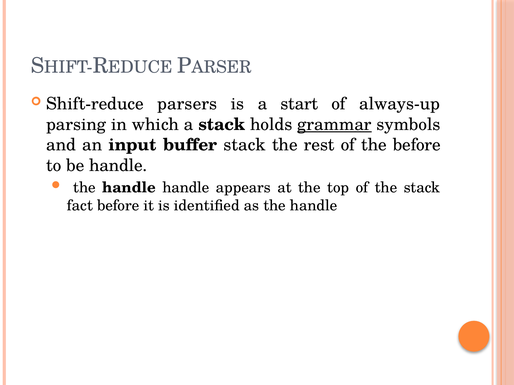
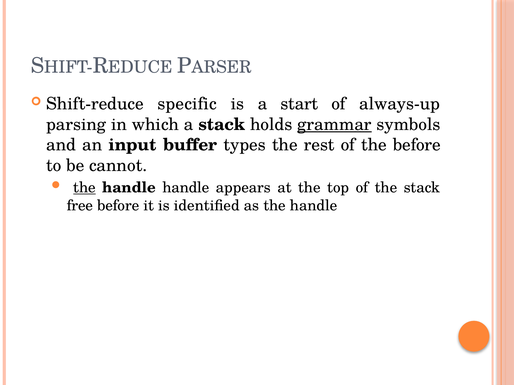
parsers: parsers -> specific (187, 104)
buffer stack: stack -> types (245, 145)
be handle: handle -> cannot (118, 166)
the underline: none -> present (85, 188)
fact: fact -> free (80, 206)
